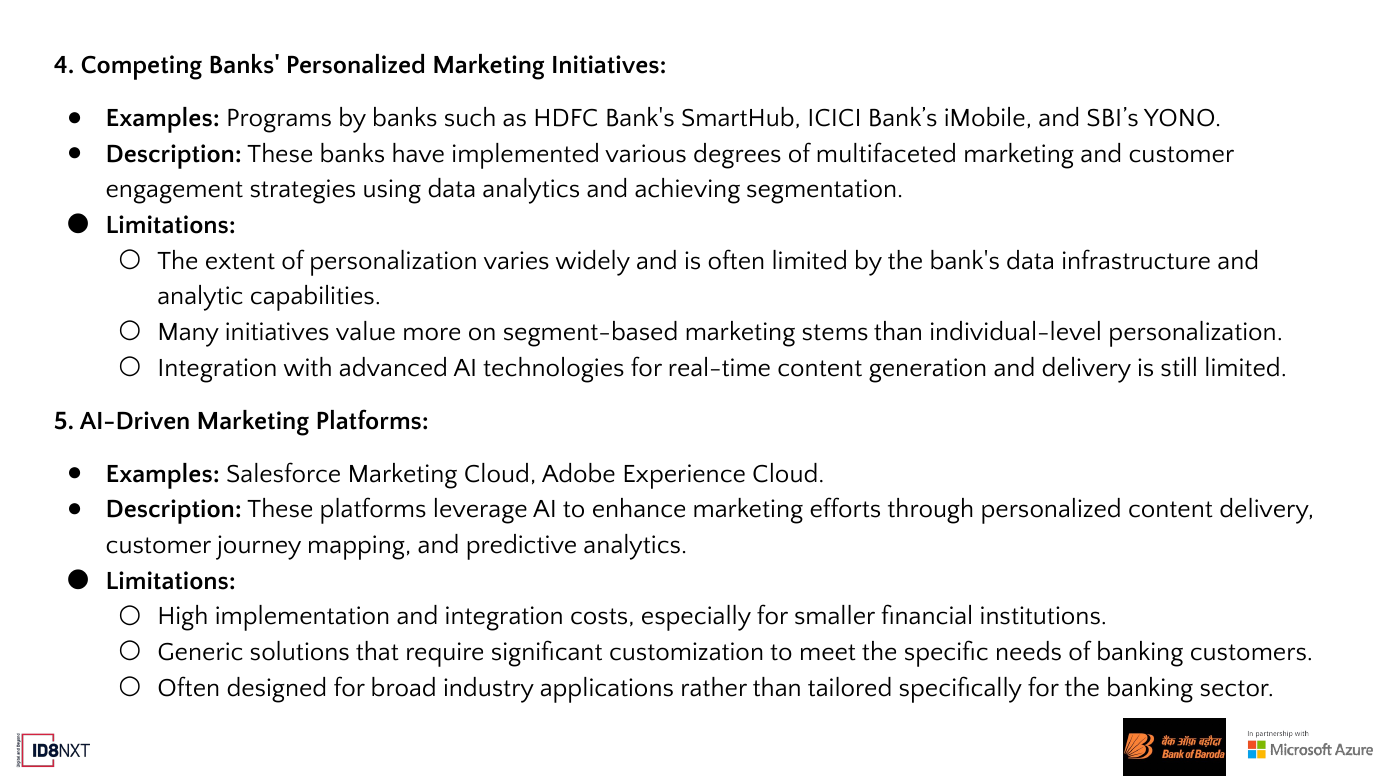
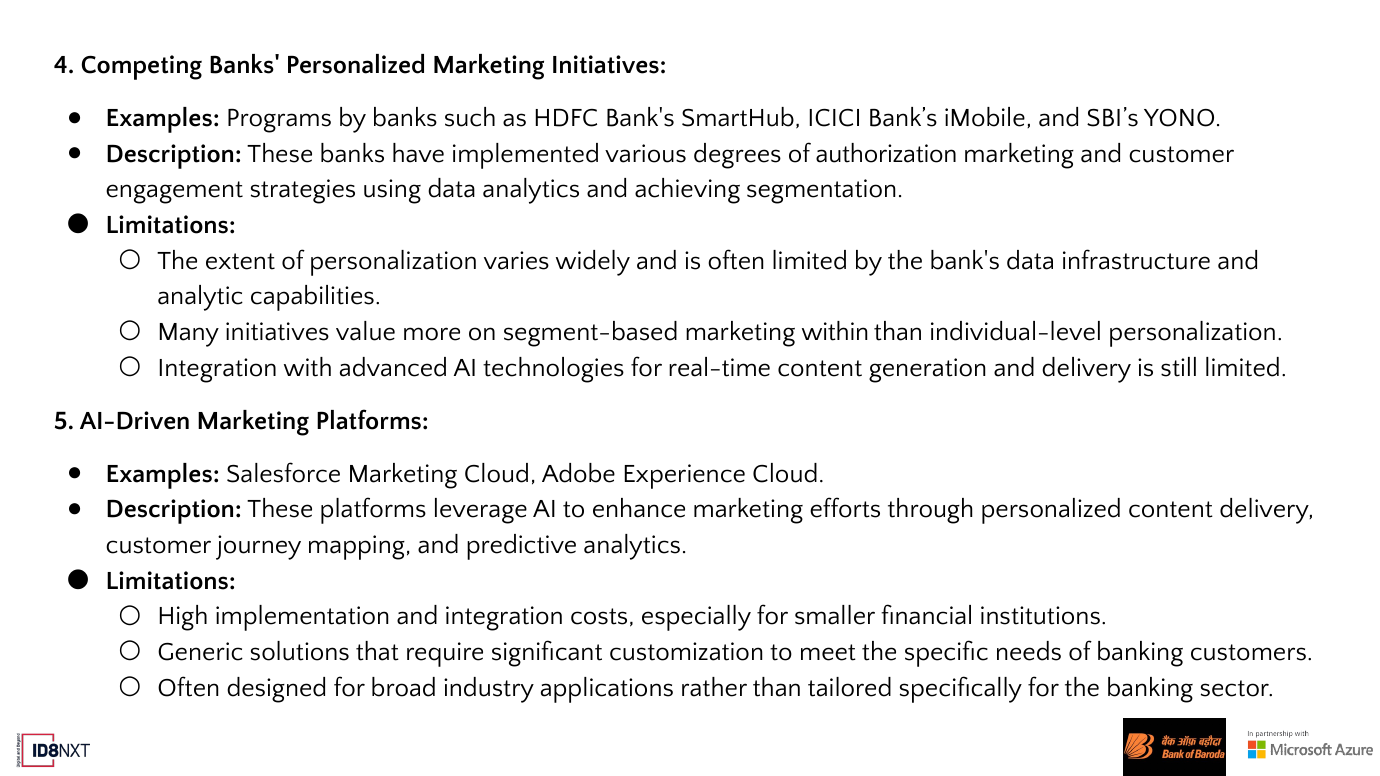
multifaceted: multifaceted -> authorization (887, 154)
stems: stems -> within (835, 332)
